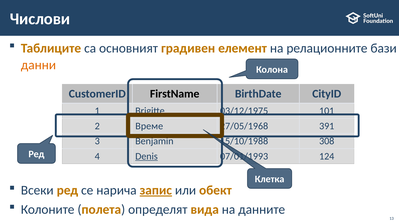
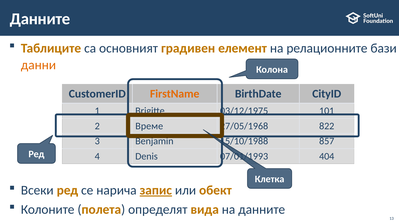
Числови: Числови -> Данните (40, 19)
FirstName colour: black -> orange (175, 94)
391: 391 -> 822 (327, 126)
308: 308 -> 857 (327, 141)
Denis underline: present -> none (147, 157)
124: 124 -> 404 (327, 157)
